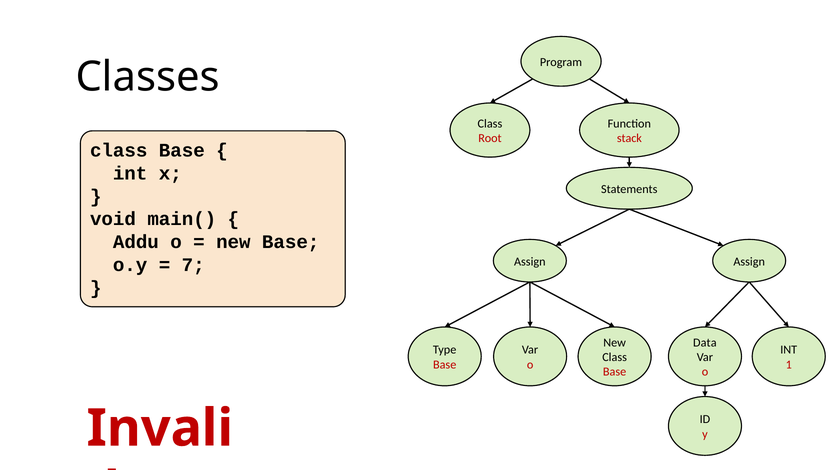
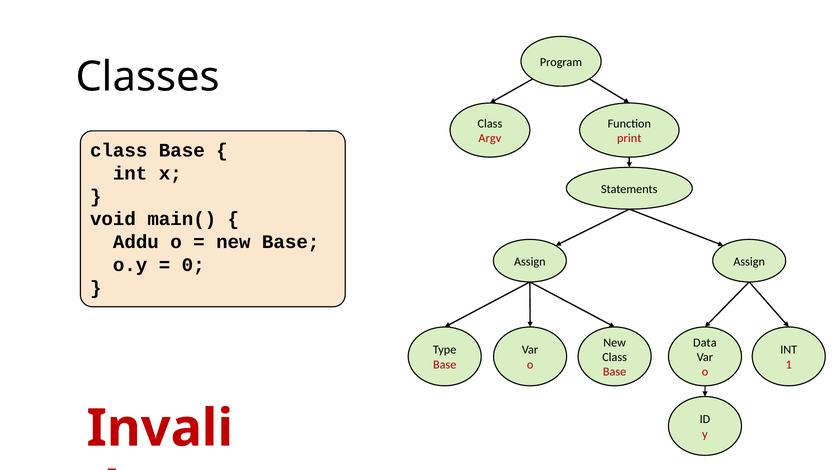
Root: Root -> Argv (490, 138)
stack: stack -> print (629, 138)
7: 7 -> 0 (193, 265)
